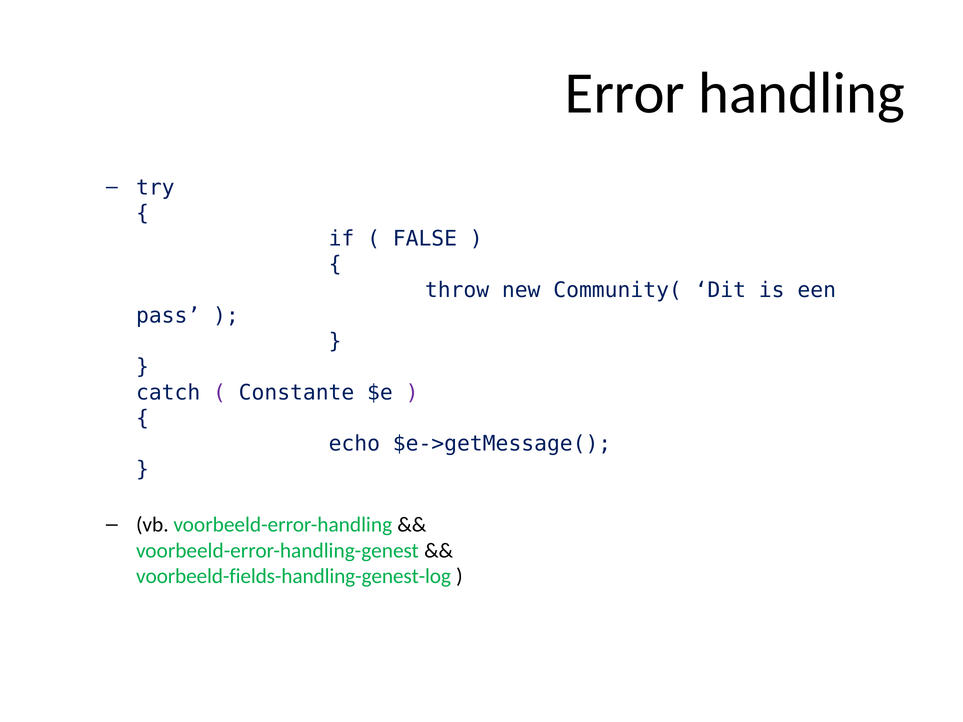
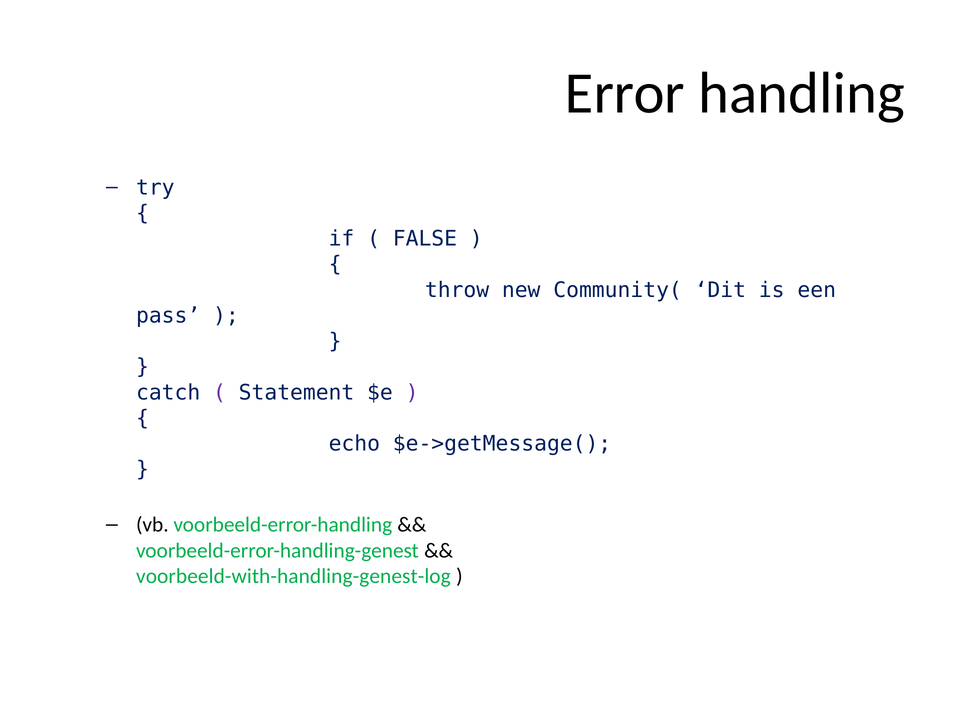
Constante: Constante -> Statement (297, 393)
voorbeeld-fields-handling-genest-log: voorbeeld-fields-handling-genest-log -> voorbeeld-with-handling-genest-log (293, 576)
